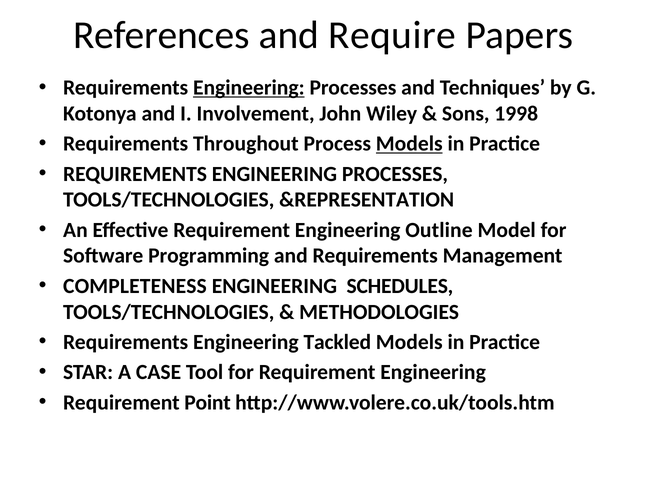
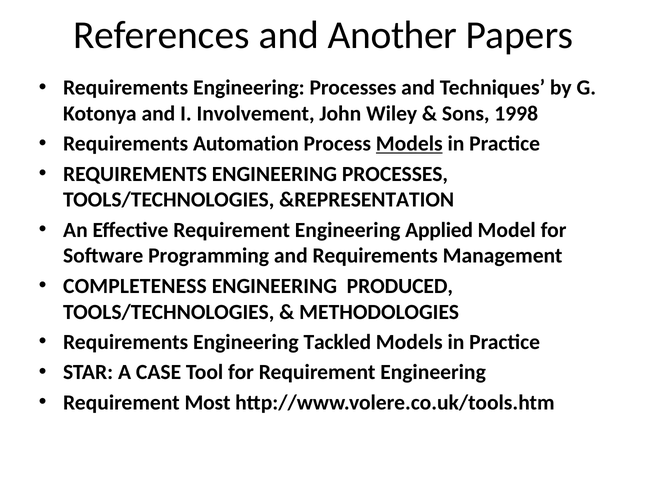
Require: Require -> Another (393, 35)
Engineering underline: present -> none (249, 88)
Throughout: Throughout -> Automation (246, 144)
Outline: Outline -> Applied (439, 230)
SCHEDULES: SCHEDULES -> PRODUCED (400, 286)
Point: Point -> Most (208, 403)
